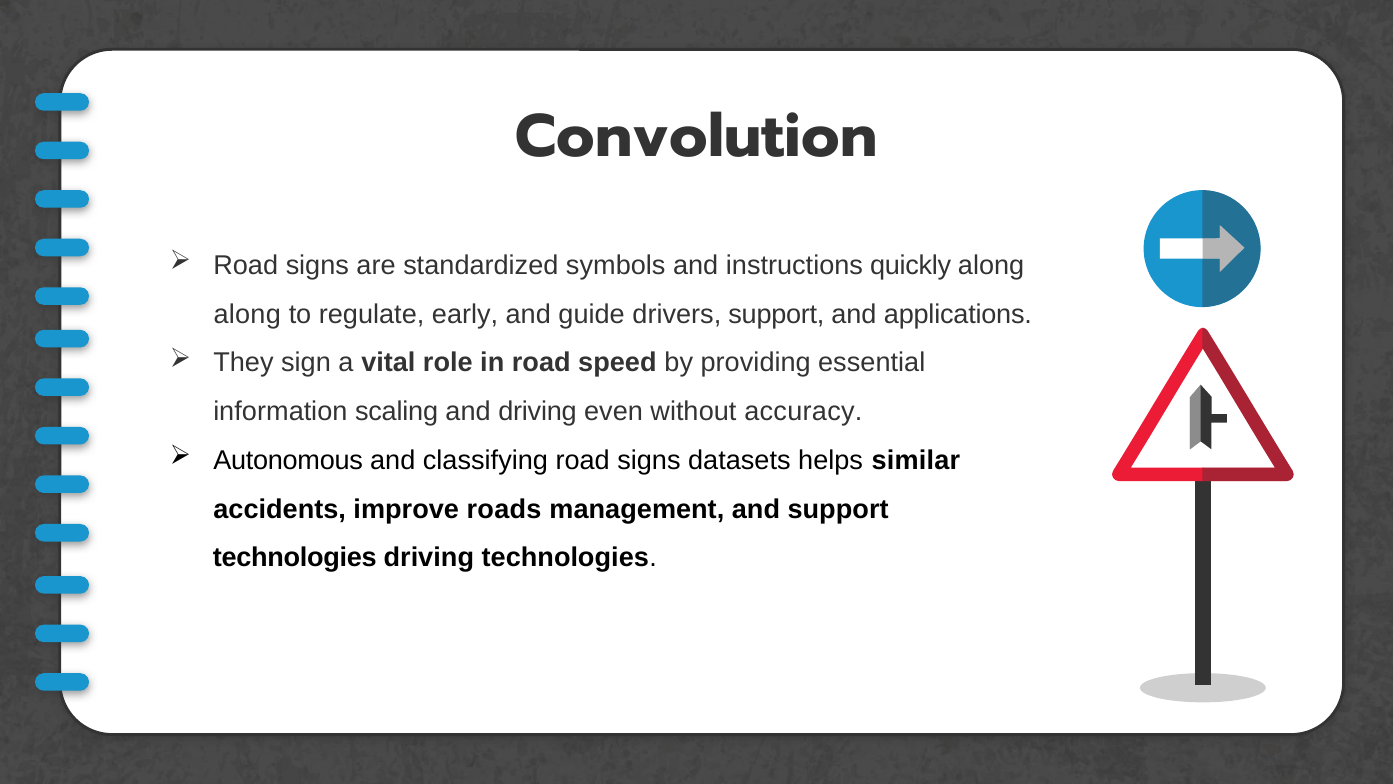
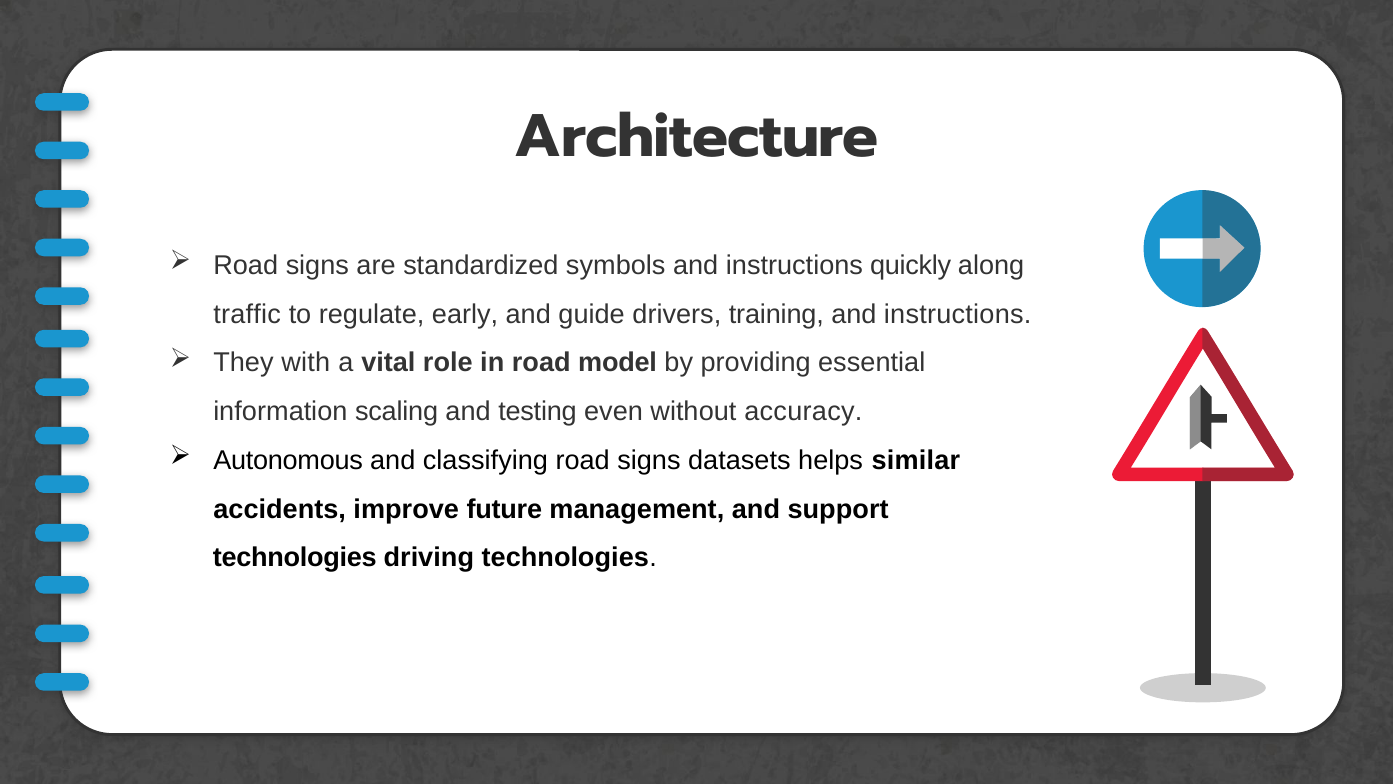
Convolution: Convolution -> Architecture (697, 136)
along: along -> traffic (247, 314)
drivers support: support -> training (776, 314)
applications: applications -> instructions (958, 314)
sign: sign -> with (306, 363)
speed: speed -> model (618, 363)
and driving: driving -> testing (538, 411)
roads: roads -> future (504, 509)
